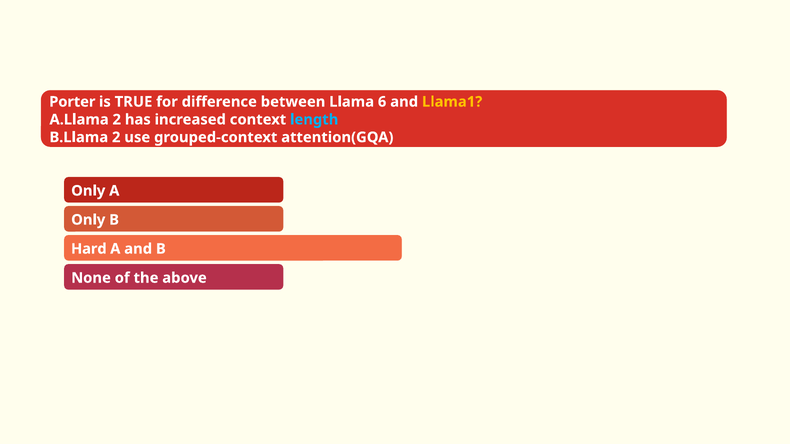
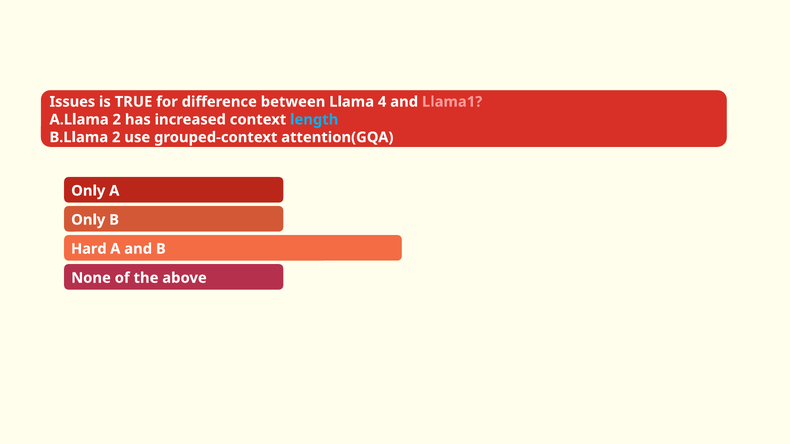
Porter: Porter -> Issues (72, 102)
6: 6 -> 4 (382, 102)
Llama1 colour: yellow -> pink (452, 102)
